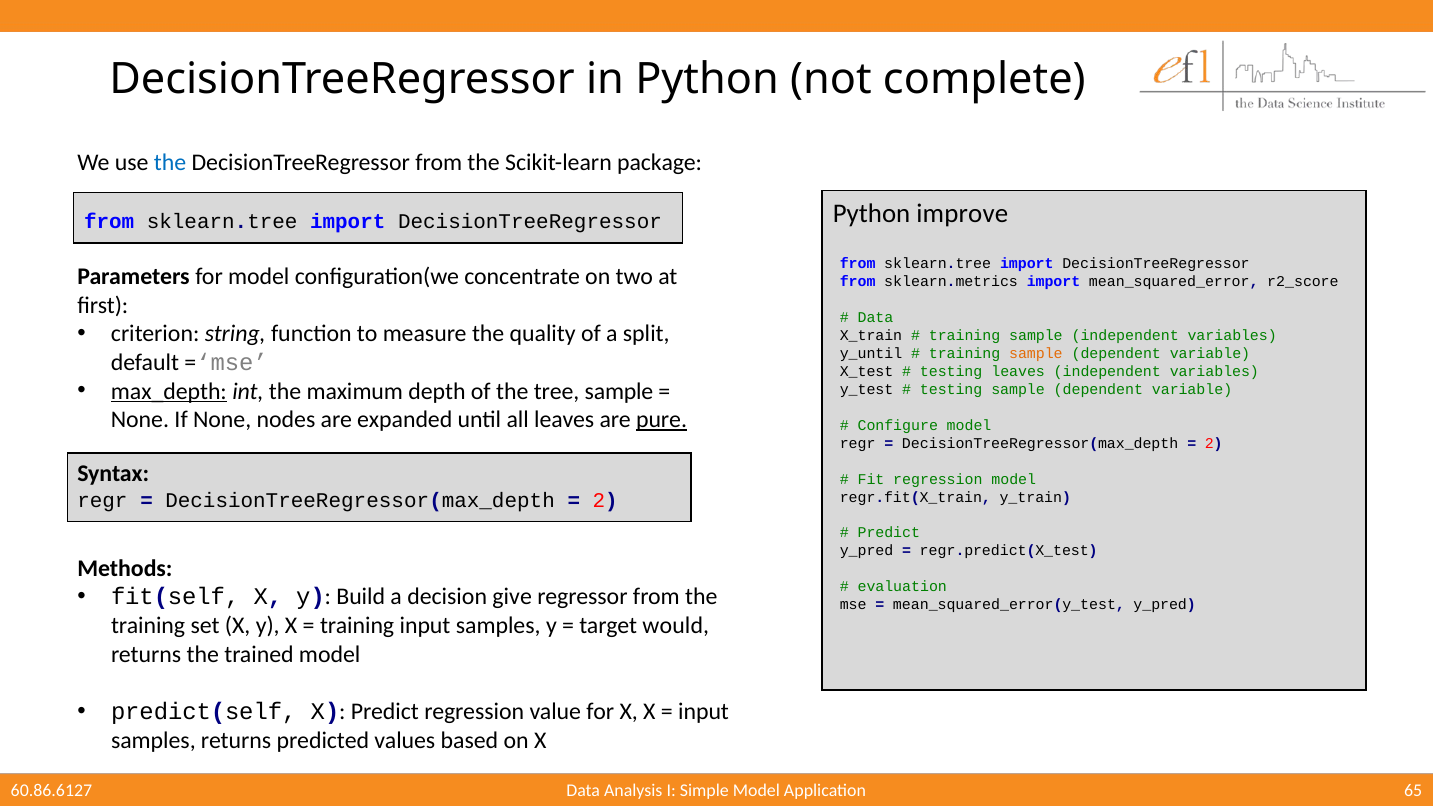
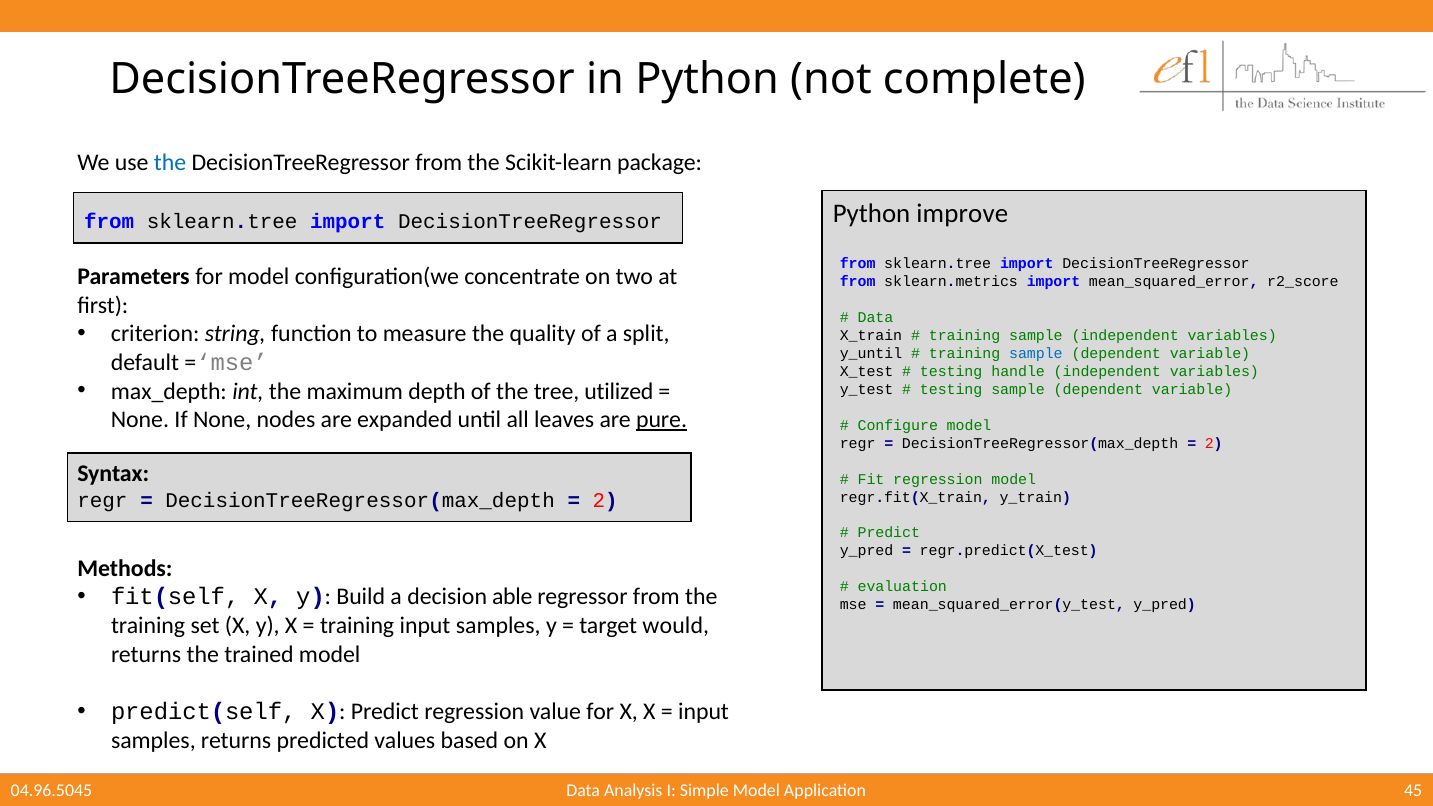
sample colour: orange -> blue (1036, 354)
testing leaves: leaves -> handle (1018, 372)
max_depth underline: present -> none (169, 391)
tree sample: sample -> utilized (619, 391)
give: give -> able (512, 597)
60.86.6127: 60.86.6127 -> 04.96.5045 (51, 791)
65: 65 -> 45 (1413, 790)
